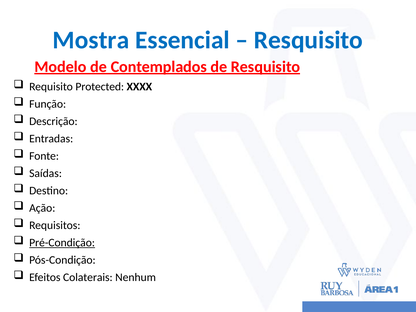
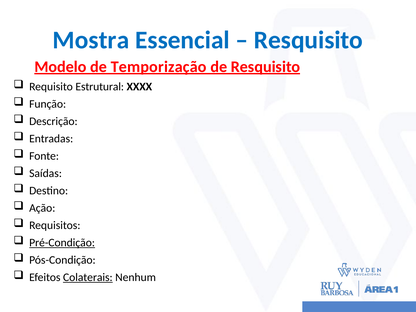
Contemplados: Contemplados -> Temporização (159, 67)
Protected: Protected -> Estrutural (100, 87)
Colaterais underline: none -> present (88, 277)
